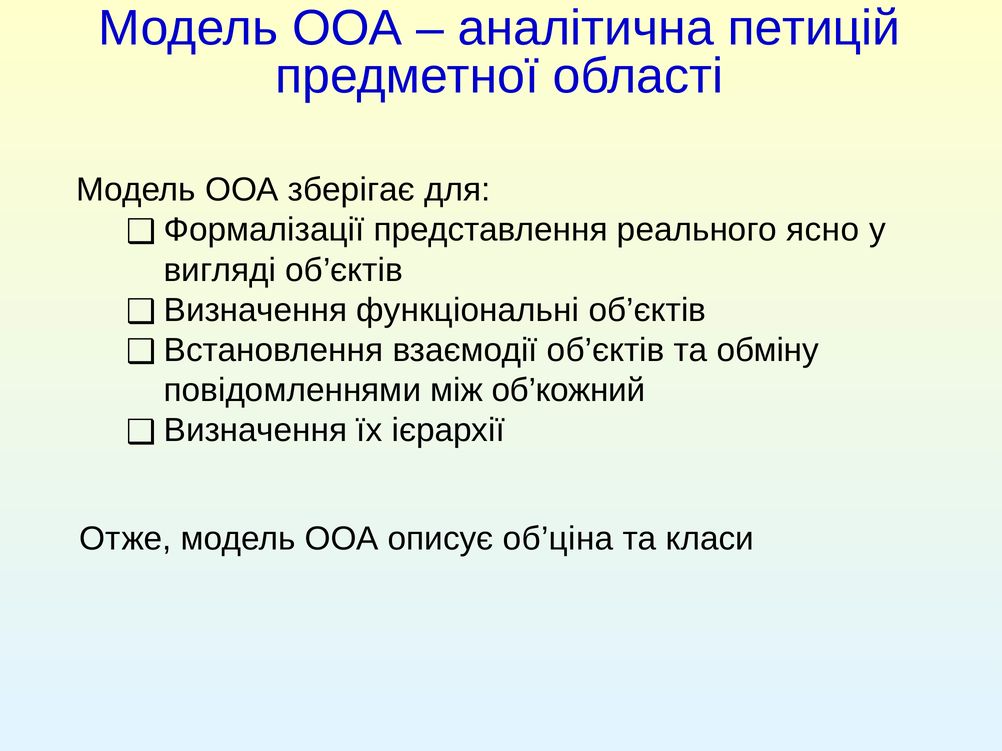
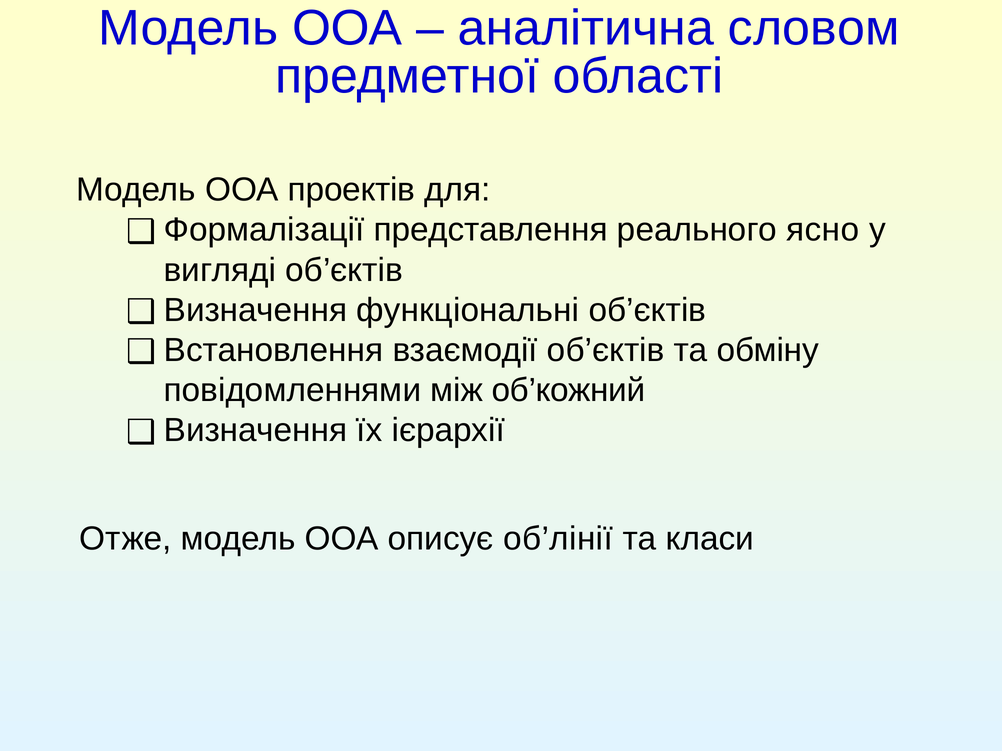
петицій: петицій -> словом (814, 28)
зберігає: зберігає -> проектів (352, 190)
об’ціна: об’ціна -> об’лінії (558, 539)
